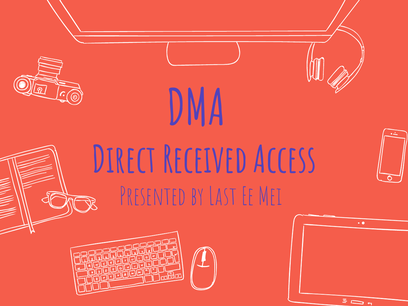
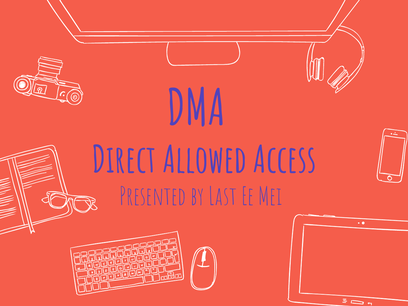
Received: Received -> Allowed (205, 160)
